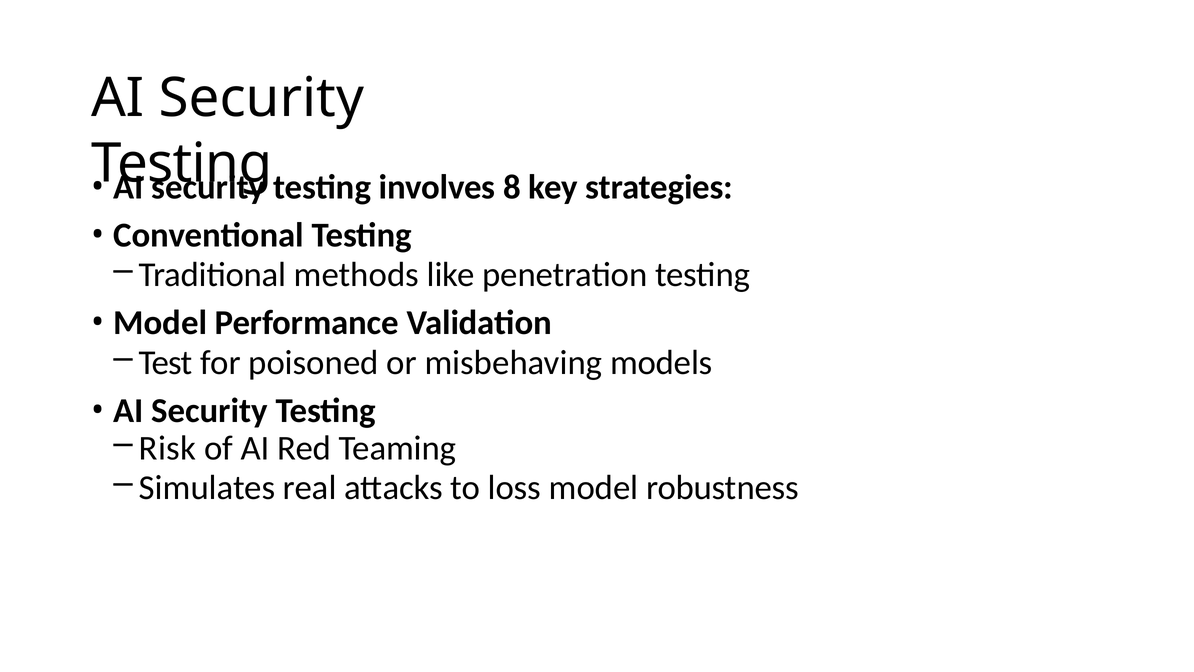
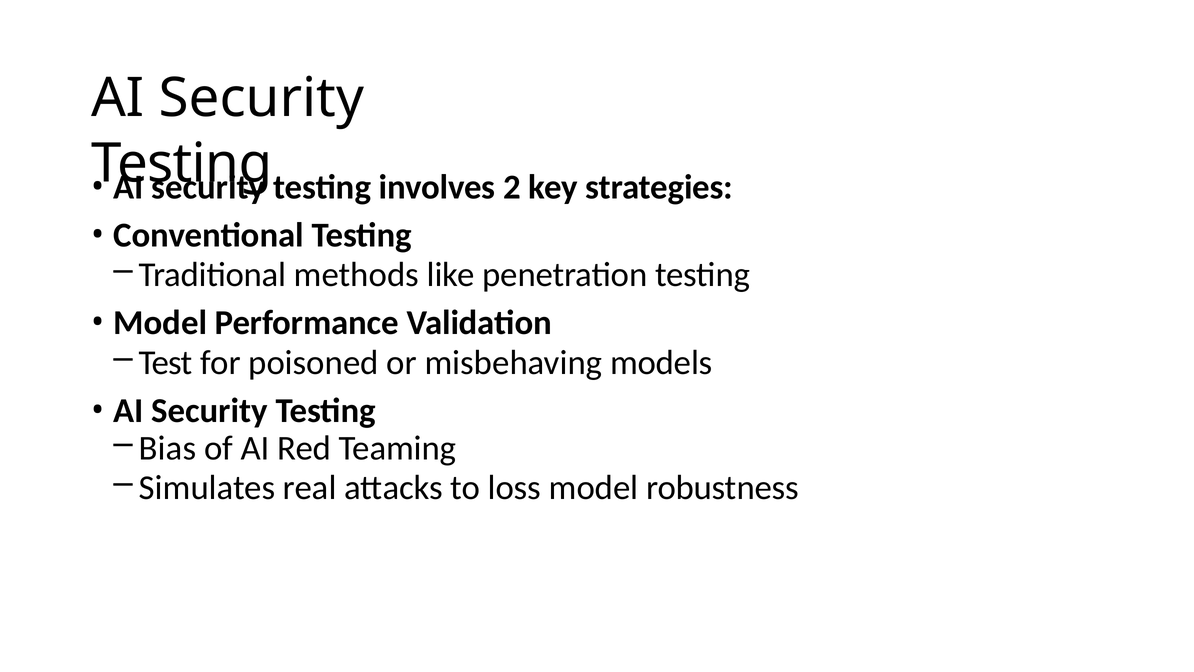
8: 8 -> 2 (512, 187)
Risk: Risk -> Bias (168, 448)
